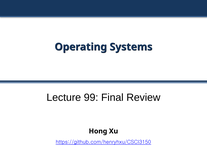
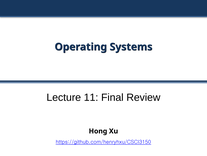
99: 99 -> 11 (91, 97)
